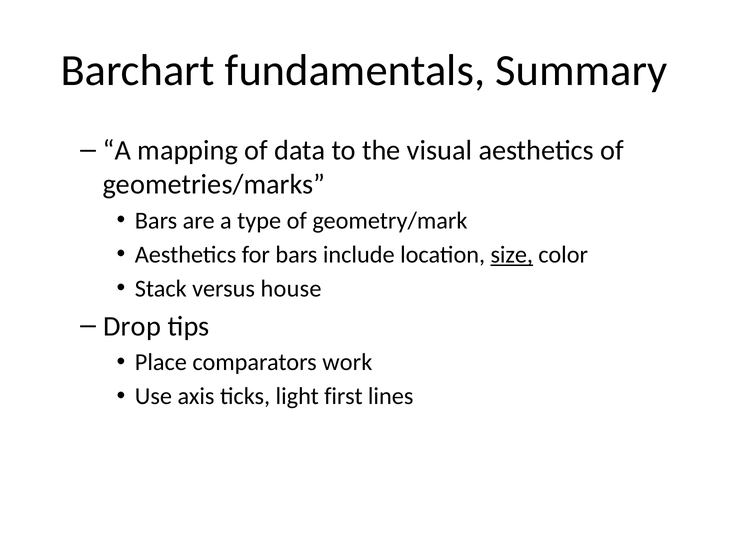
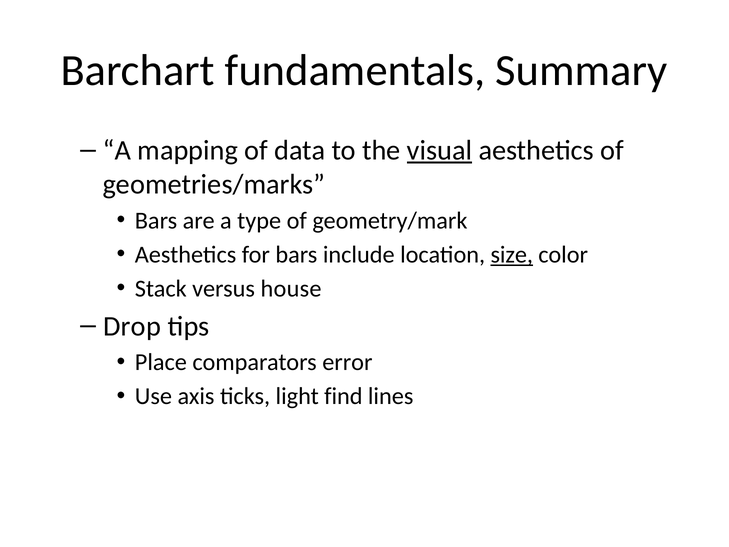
visual underline: none -> present (440, 150)
work: work -> error (347, 362)
first: first -> find (343, 396)
